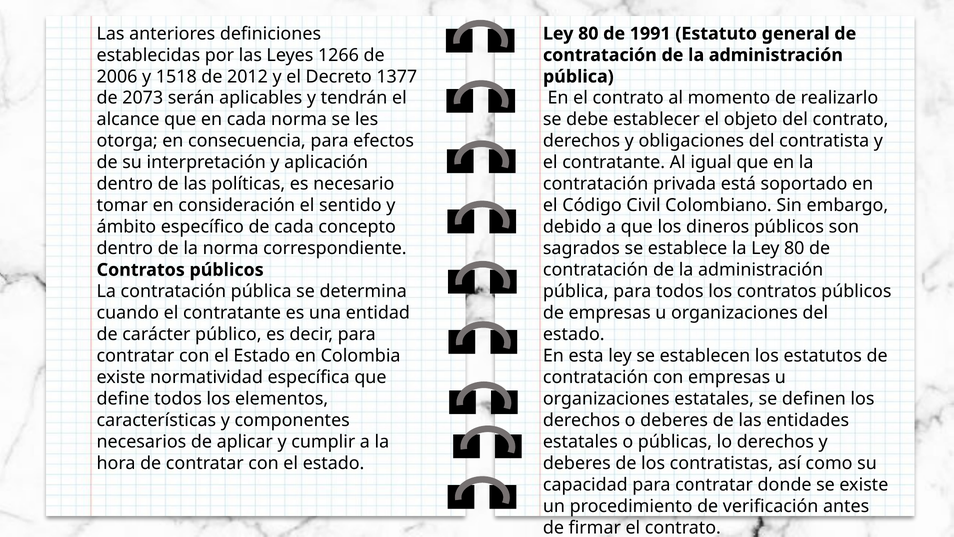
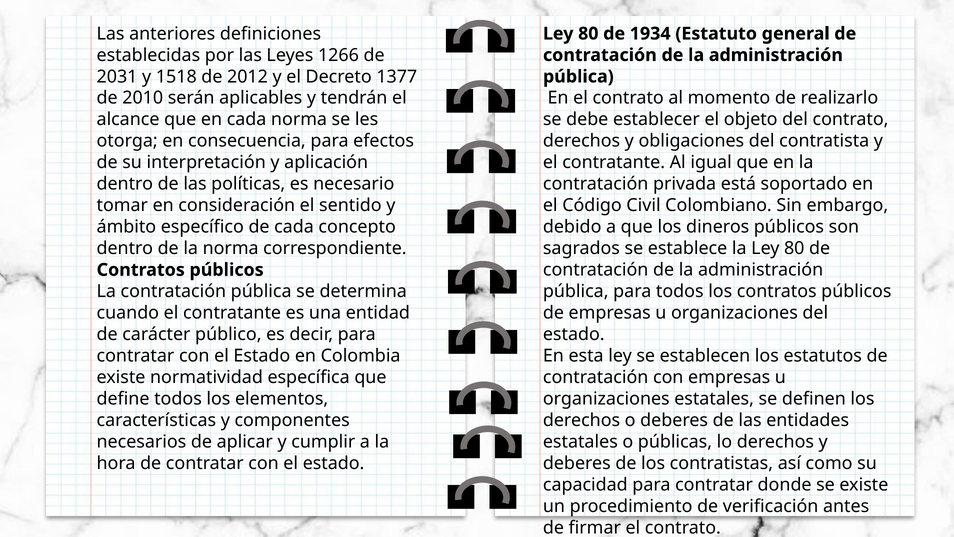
1991: 1991 -> 1934 (650, 34)
2006: 2006 -> 2031 (117, 77)
2073: 2073 -> 2010 (143, 98)
